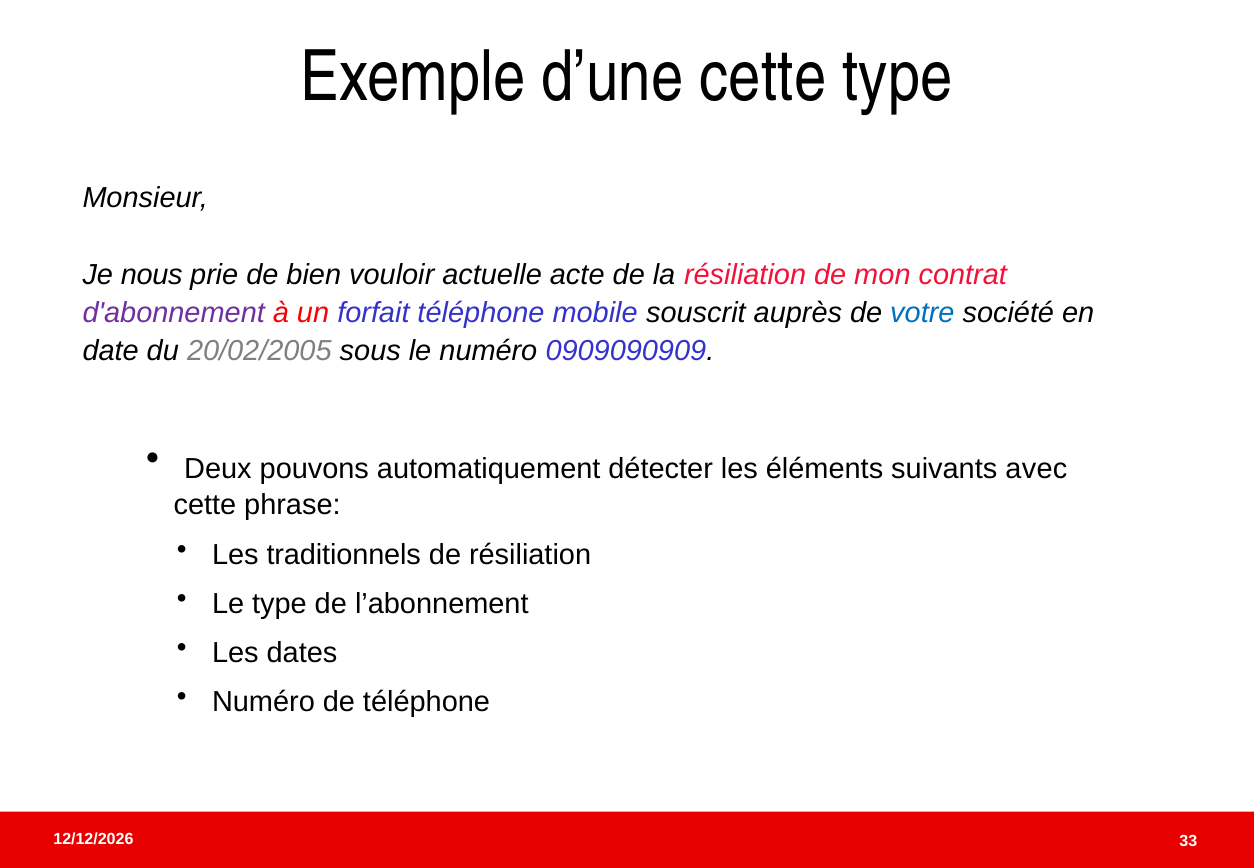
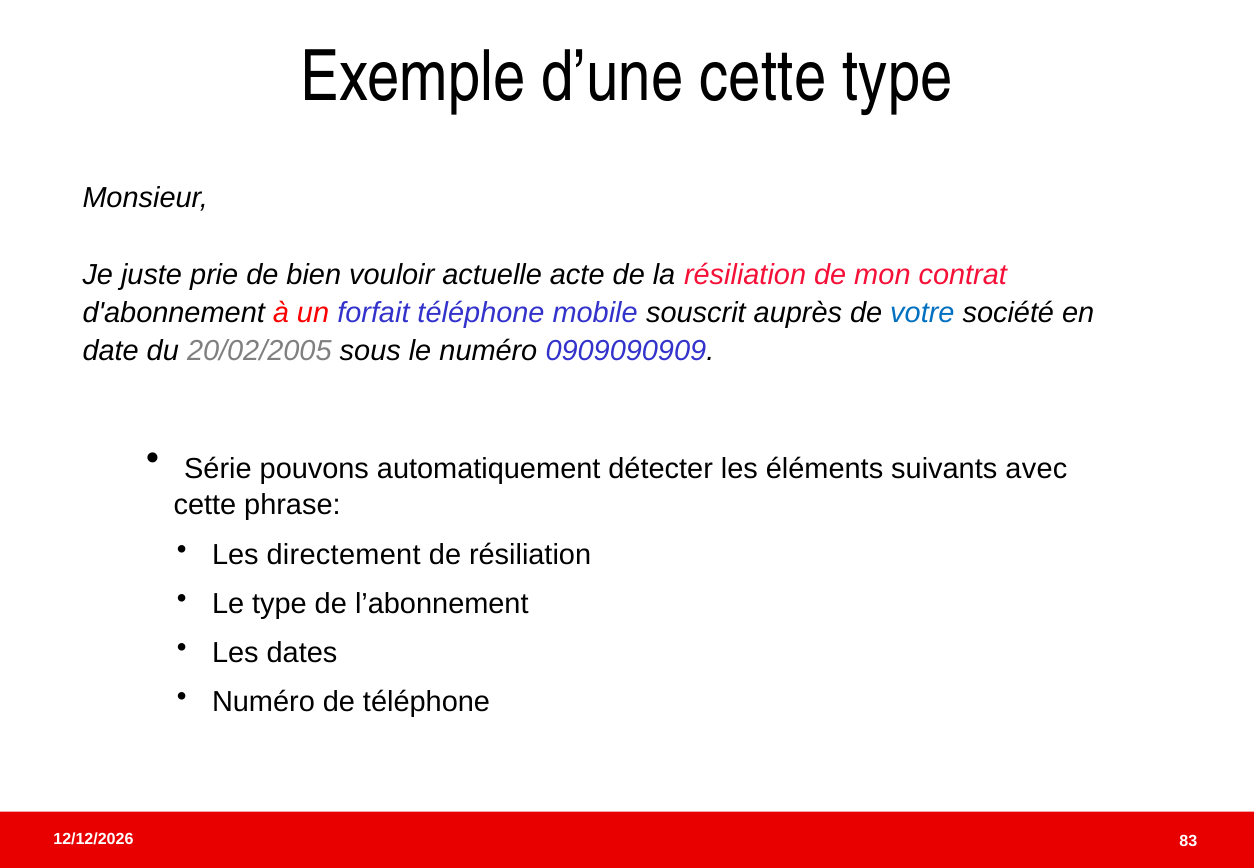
nous: nous -> juste (152, 275)
d'abonnement colour: purple -> black (174, 313)
Deux: Deux -> Série (218, 469)
traditionnels: traditionnels -> directement (344, 555)
33: 33 -> 83 (1188, 841)
